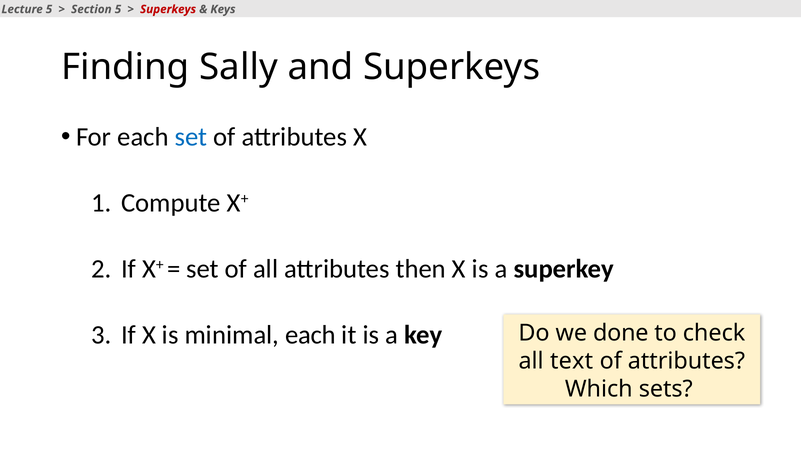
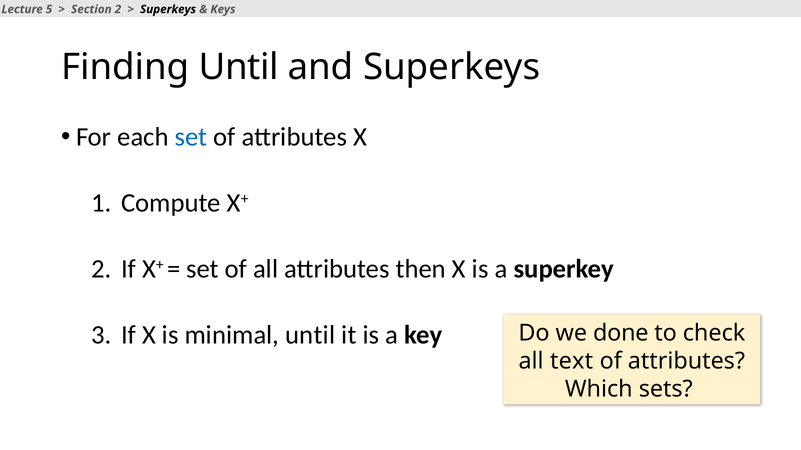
Section 5: 5 -> 2 (118, 9)
Superkeys colour: red -> black (168, 9)
Finding Sally: Sally -> Until (239, 67)
minimal each: each -> until (310, 335)
